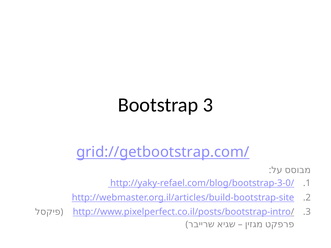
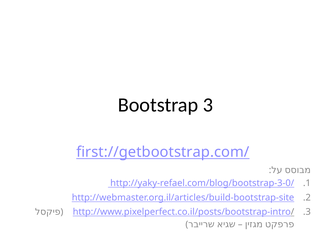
grid://getbootstrap.com/: grid://getbootstrap.com/ -> first://getbootstrap.com/ (163, 152)
